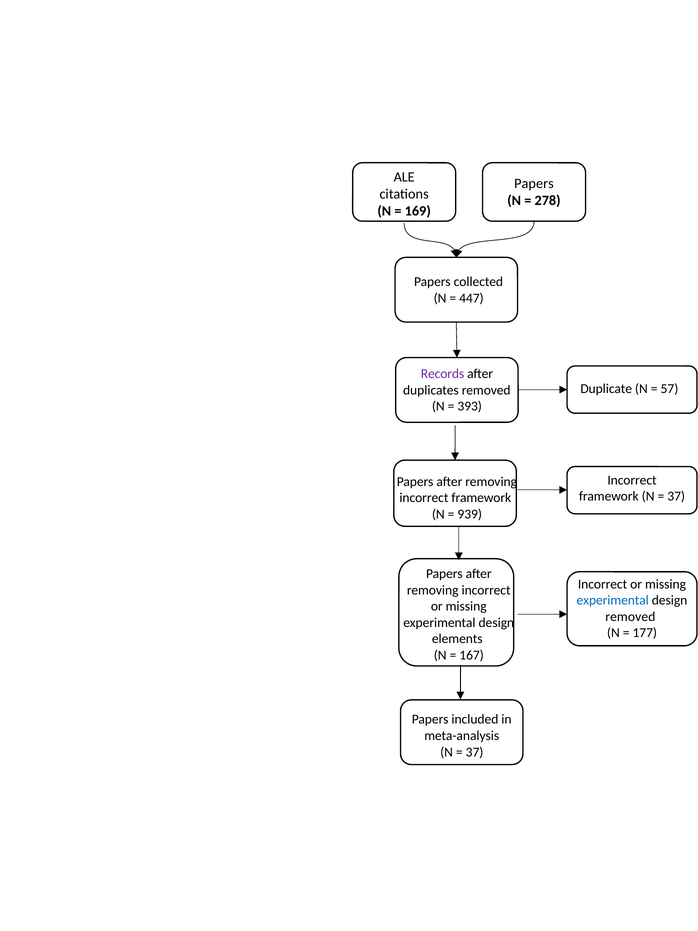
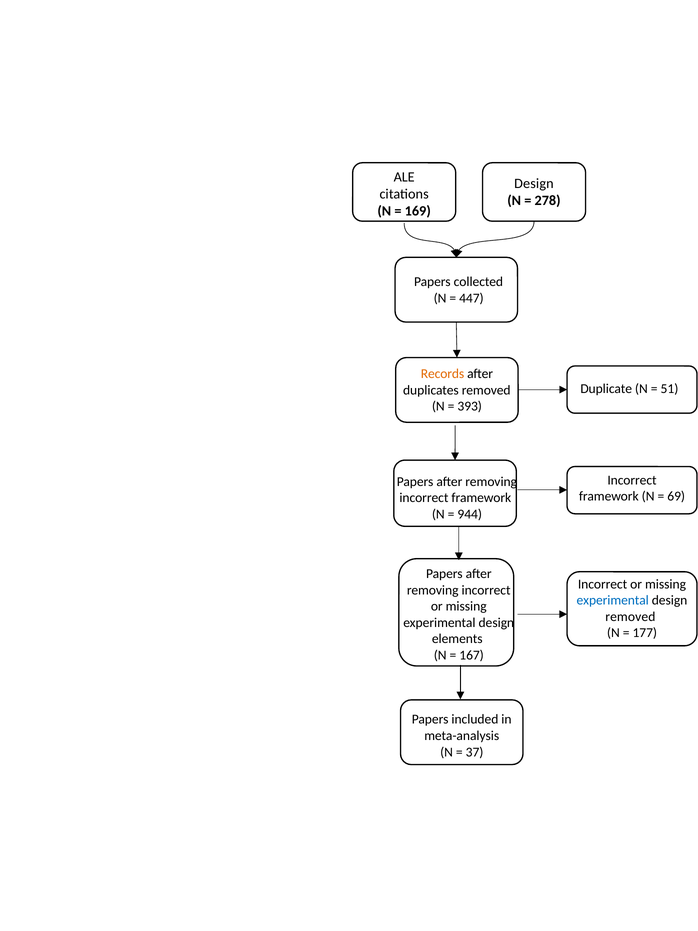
Papers: Papers -> Design (534, 184)
Records colour: purple -> orange (443, 374)
57: 57 -> 51 (669, 389)
37: 37 -> 69 (676, 496)
939: 939 -> 944 (470, 514)
